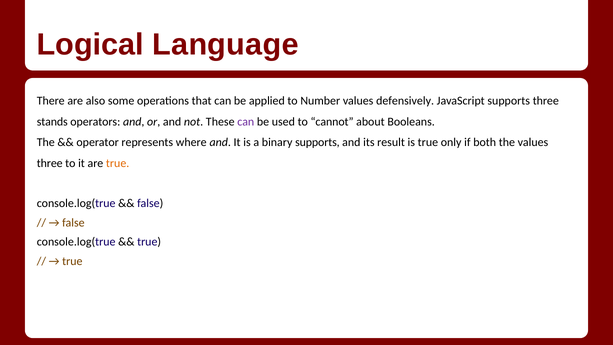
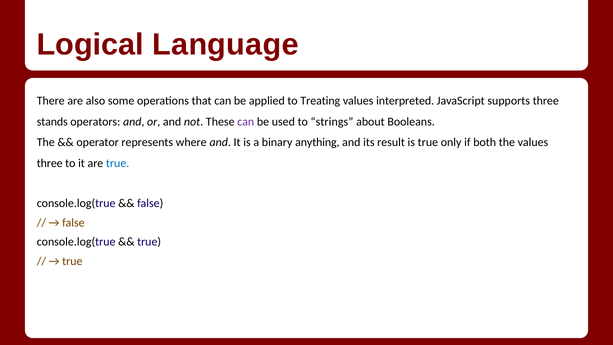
Number: Number -> Treating (320, 101)
defensively: defensively -> interpreted (405, 101)
cannot: cannot -> strings (332, 122)
binary supports: supports -> anything (317, 142)
true colour: orange -> blue (118, 163)
